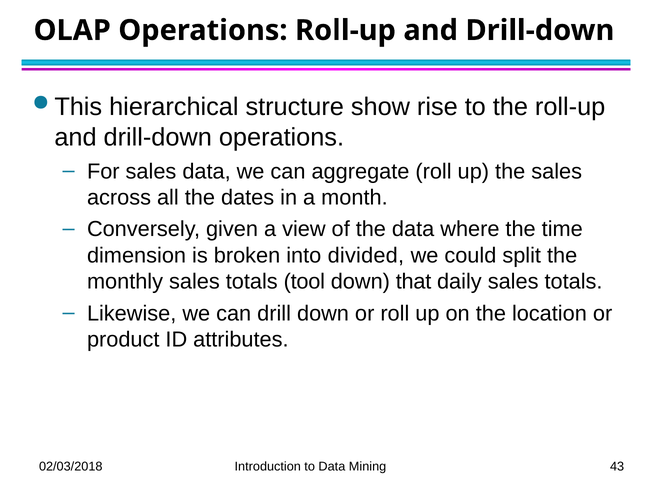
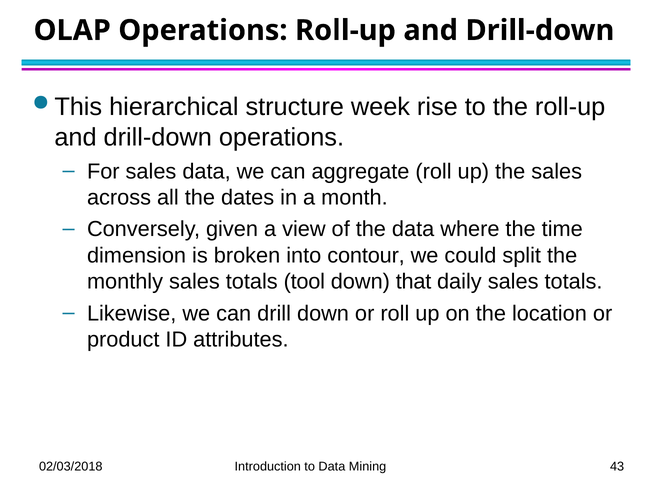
show: show -> week (380, 107)
divided: divided -> contour (366, 255)
